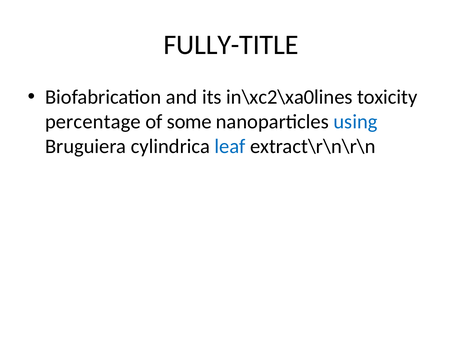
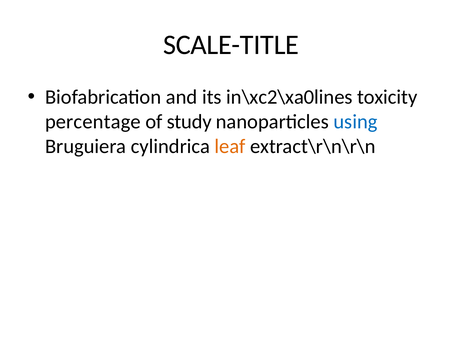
FULLY-TITLE: FULLY-TITLE -> SCALE-TITLE (231, 45)
some: some -> study (189, 122)
leaf colour: blue -> orange (230, 146)
